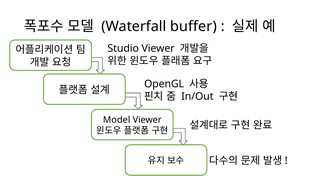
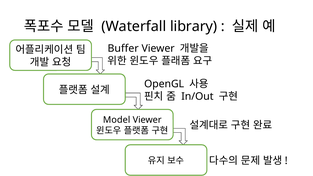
buffer: buffer -> library (194, 26)
Studio: Studio -> Buffer (123, 49)
